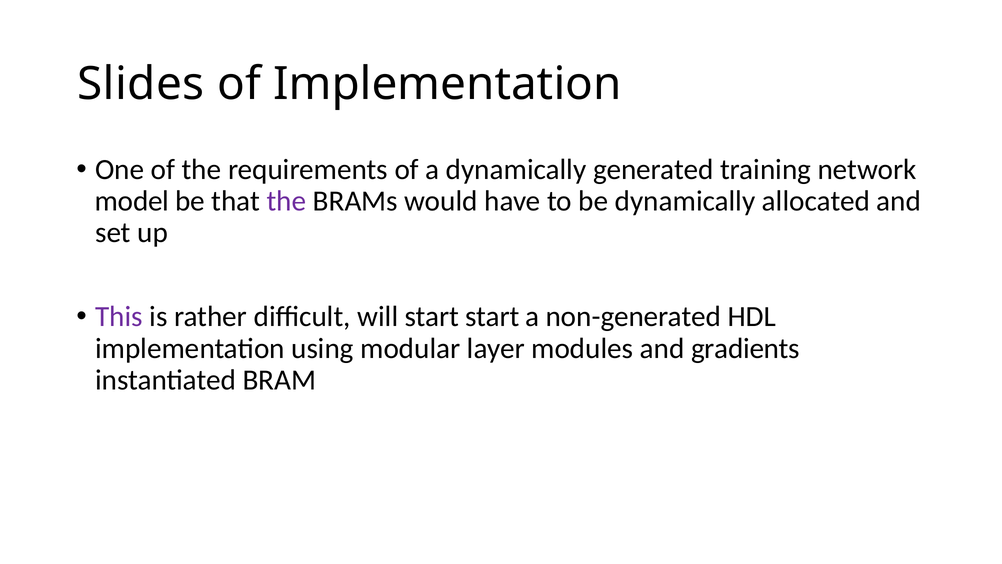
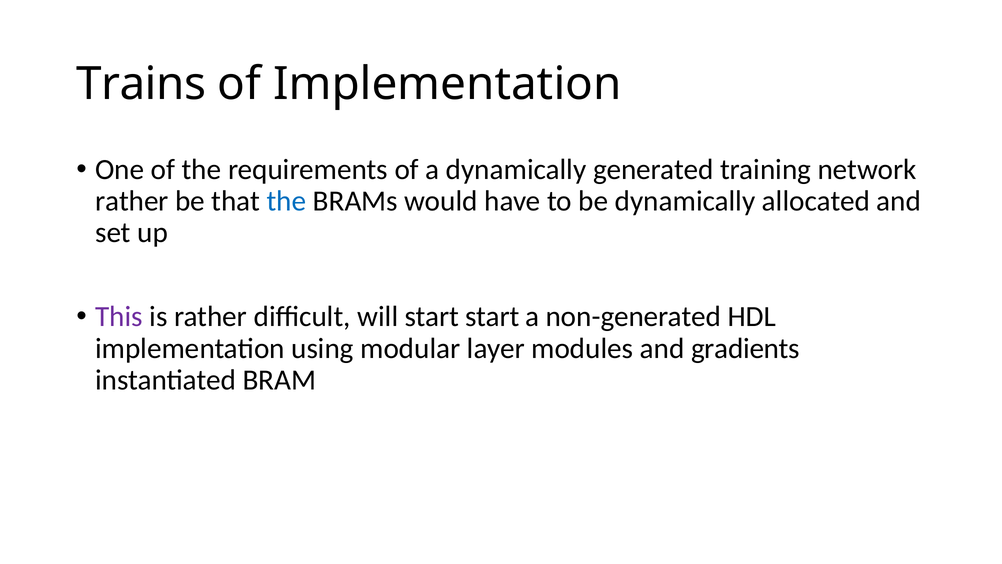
Slides: Slides -> Trains (141, 84)
model: model -> rather (132, 201)
the colour: purple -> blue (286, 201)
